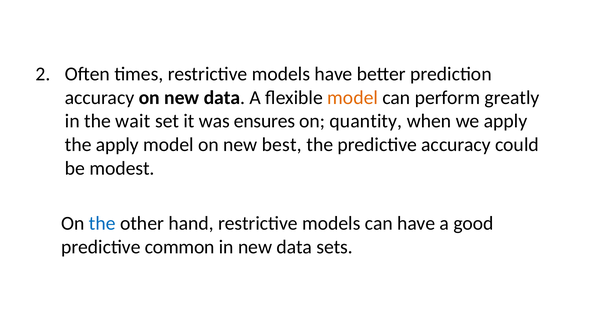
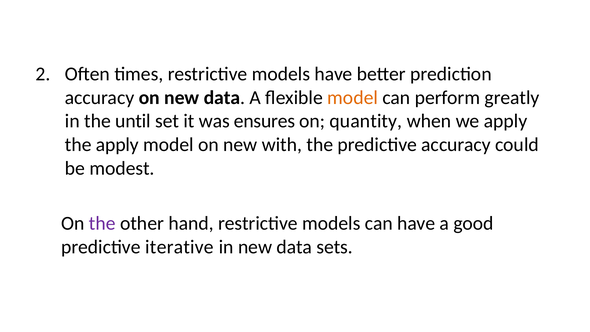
wait: wait -> until (133, 121)
best: best -> with (282, 145)
the colour: blue -> purple (102, 223)
common: common -> iterative (179, 247)
